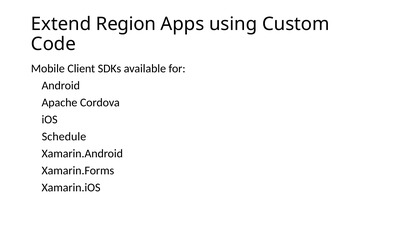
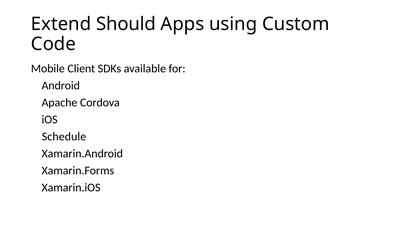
Region: Region -> Should (126, 24)
